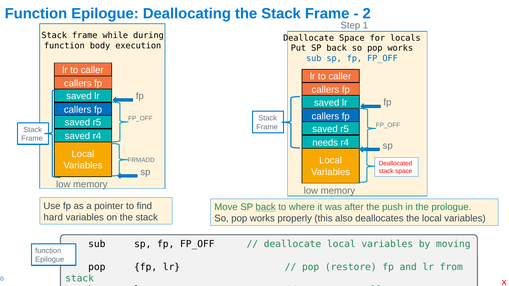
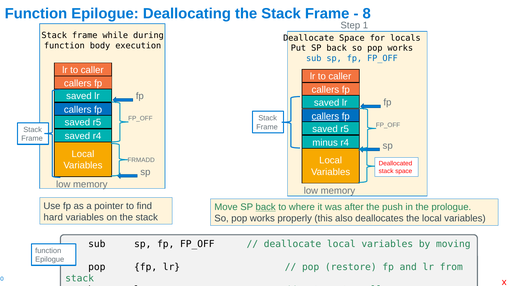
2: 2 -> 8 (367, 14)
callers underline: none -> present (325, 116)
needs: needs -> minus (325, 143)
